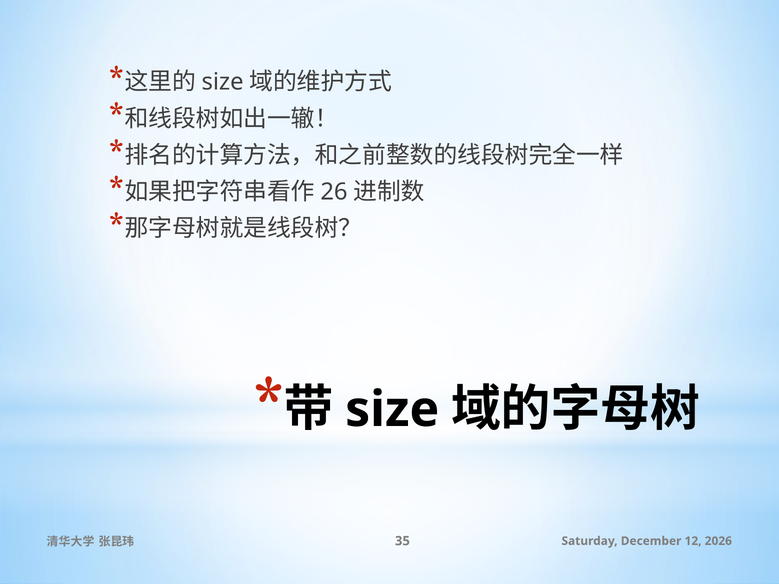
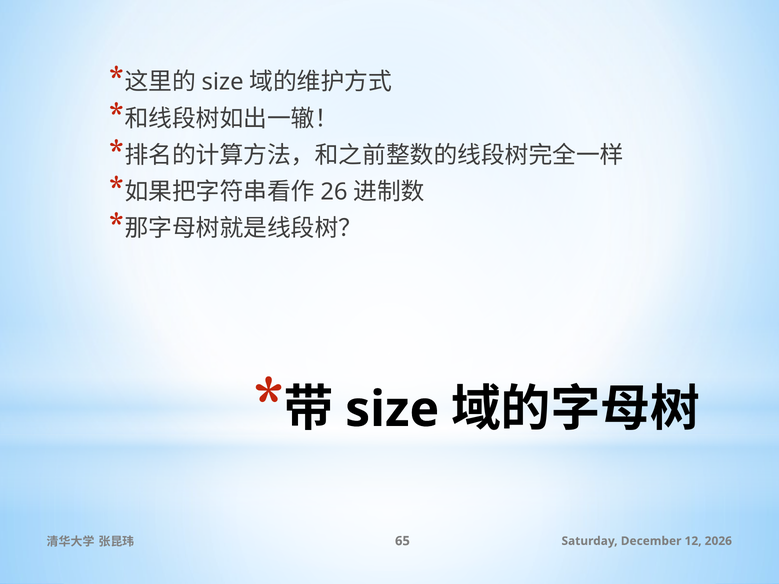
35: 35 -> 65 (402, 541)
